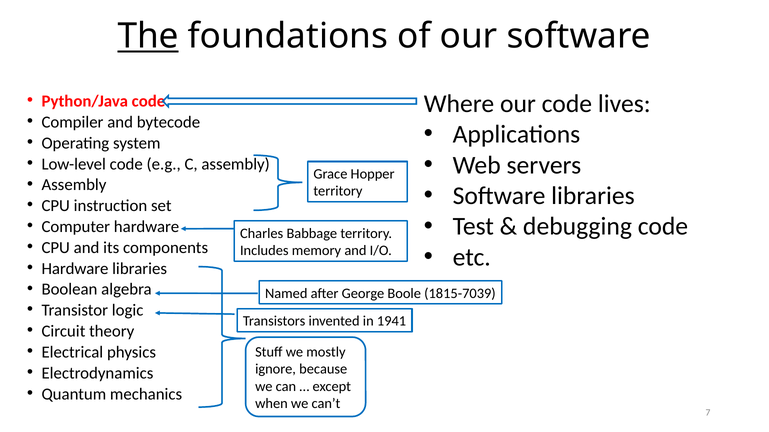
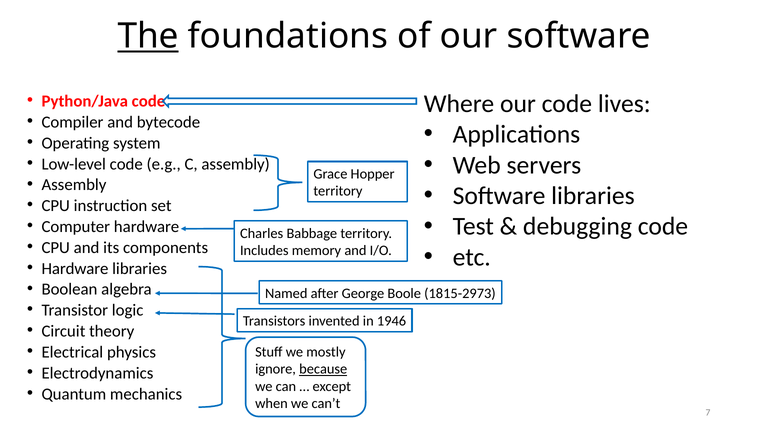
1815-7039: 1815-7039 -> 1815-2973 (460, 294)
1941: 1941 -> 1946 (392, 322)
because underline: none -> present (323, 370)
